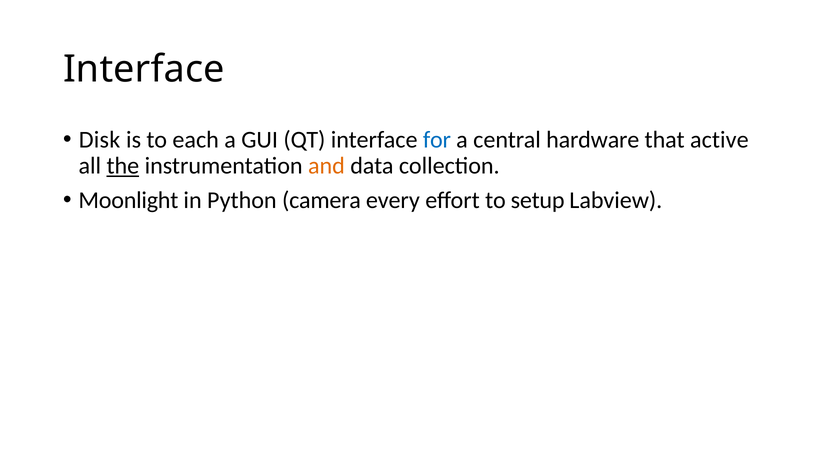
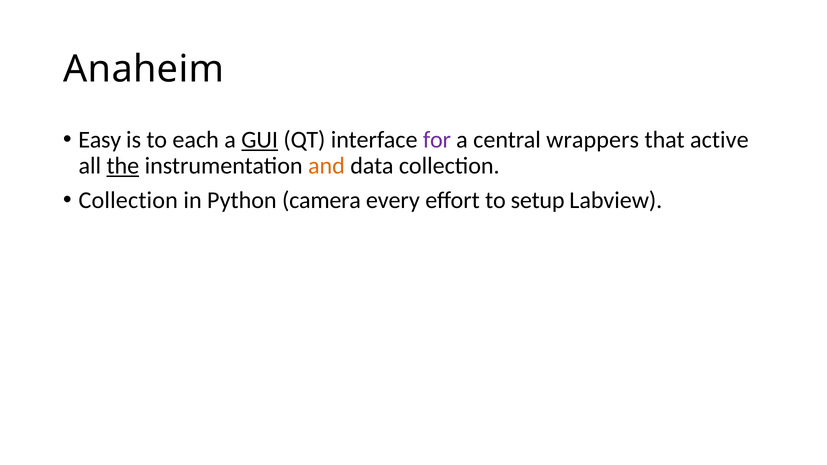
Interface: Interface -> Anaheim (144, 69)
Disk: Disk -> Easy (100, 140)
GUI underline: none -> present (260, 140)
for colour: blue -> purple (437, 140)
hardware: hardware -> wrappers (593, 140)
Moonlight: Moonlight -> Collection (128, 201)
